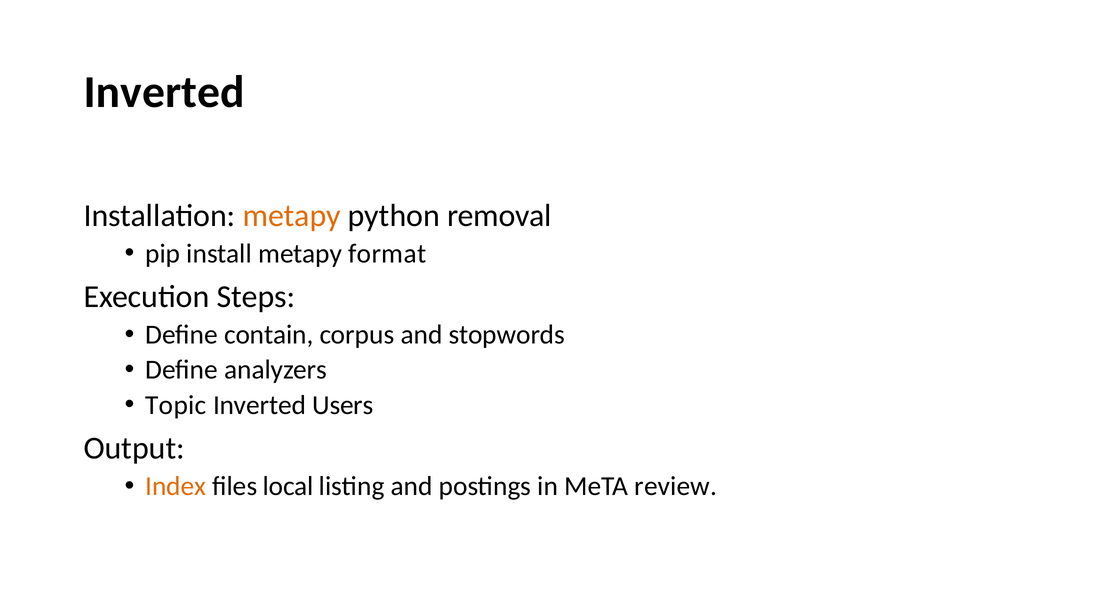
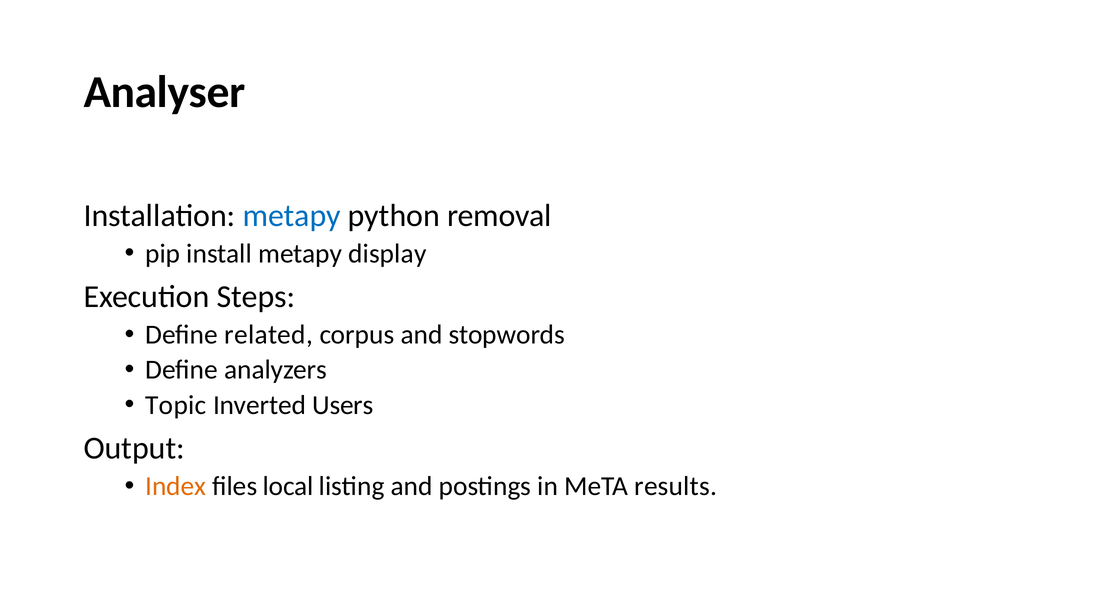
Inverted: Inverted -> Analyser (164, 92)
metapy colour: orange -> blue (292, 216)
format: format -> display (387, 254)
contain: contain -> related (269, 335)
review: review -> results (676, 487)
